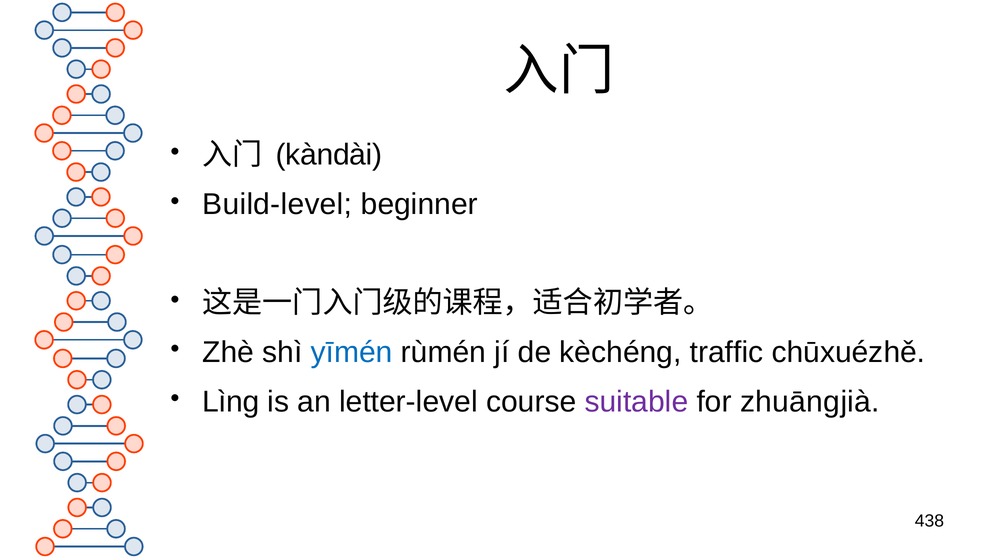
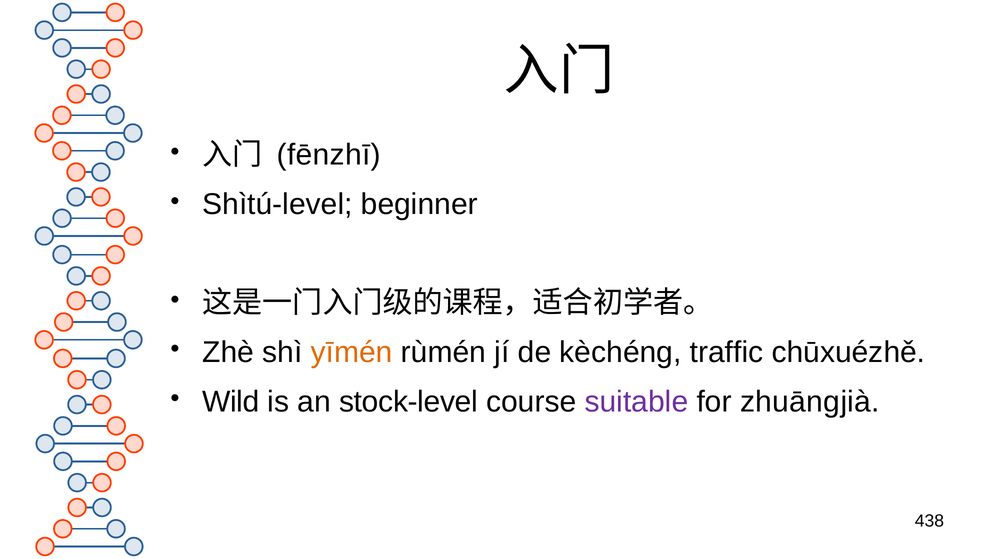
kàndài: kàndài -> fēnzhī (329, 155)
Build-level: Build-level -> Shìtú-level (277, 204)
yīmén colour: blue -> orange (352, 352)
Lìng: Lìng -> Wild (231, 402)
letter-level: letter-level -> stock-level (409, 402)
